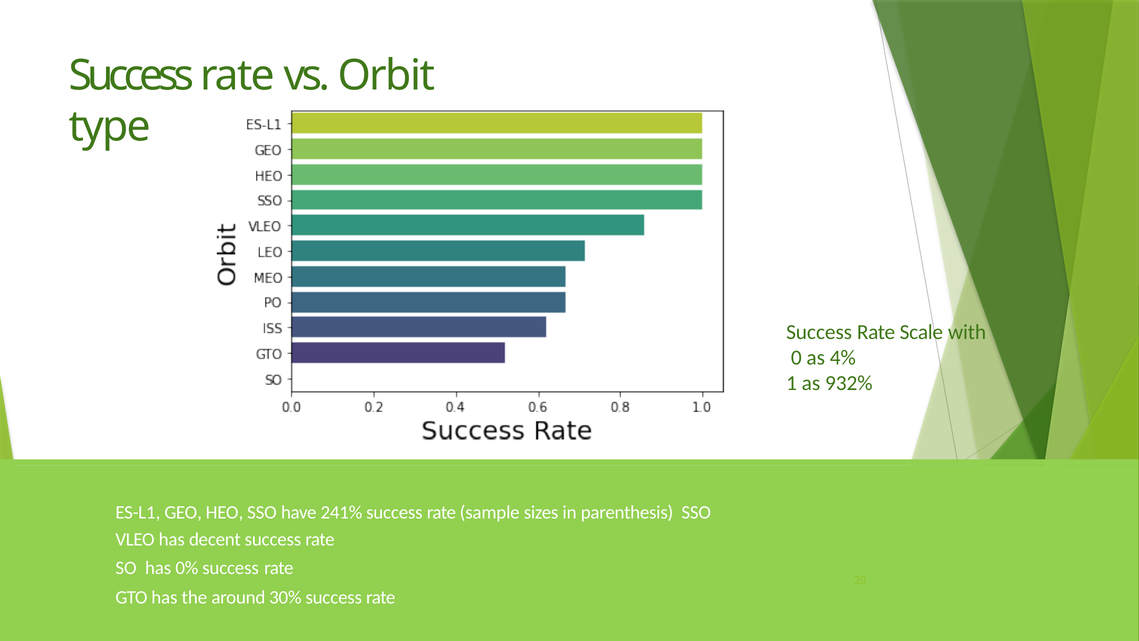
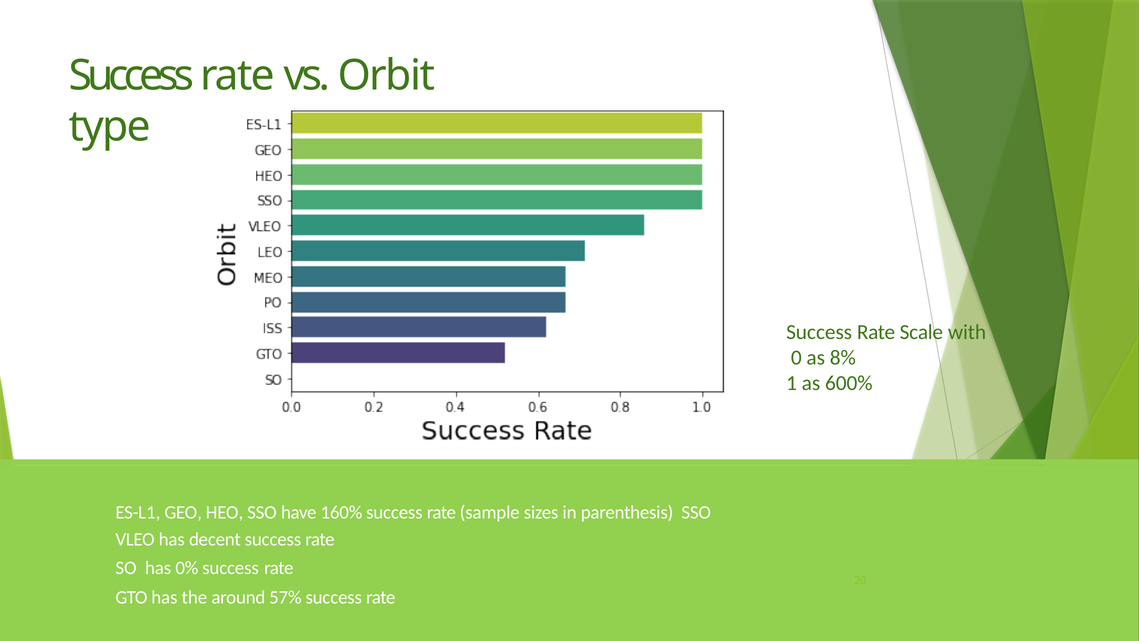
4%: 4% -> 8% (843, 358)
932%: 932% -> 600% (849, 383)
241%: 241% -> 160% (341, 512)
30%: 30% -> 57% (285, 597)
